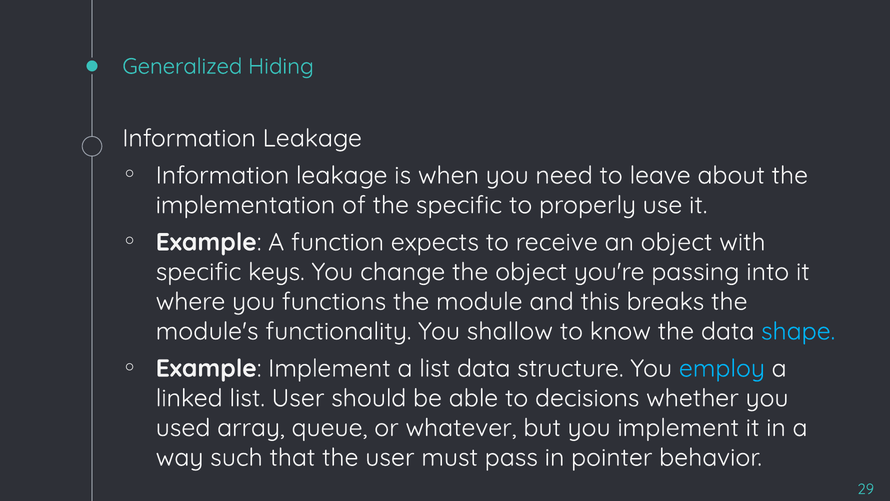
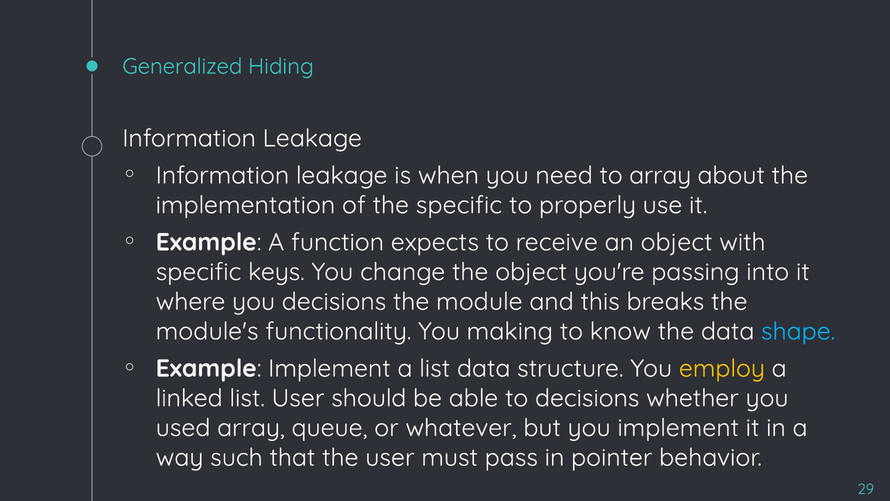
to leave: leave -> array (660, 175)
you functions: functions -> decisions (334, 301)
shallow: shallow -> making (510, 331)
employ colour: light blue -> yellow (722, 368)
